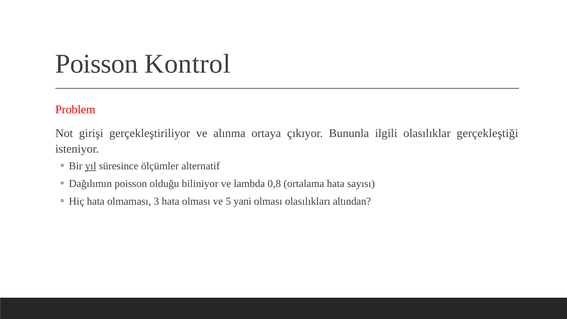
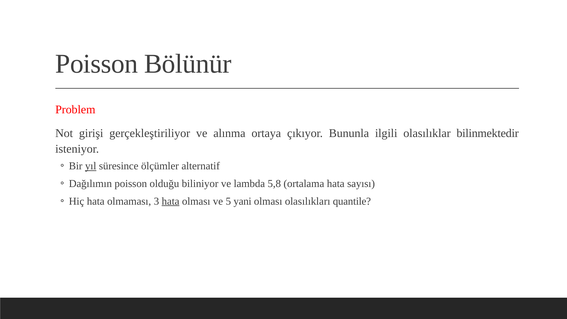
Kontrol: Kontrol -> Bölünür (188, 64)
gerçekleştiği: gerçekleştiği -> bilinmektedir (488, 133)
0,8: 0,8 -> 5,8 (274, 184)
hata underline: none -> present (171, 201)
altından: altından -> quantile (352, 201)
